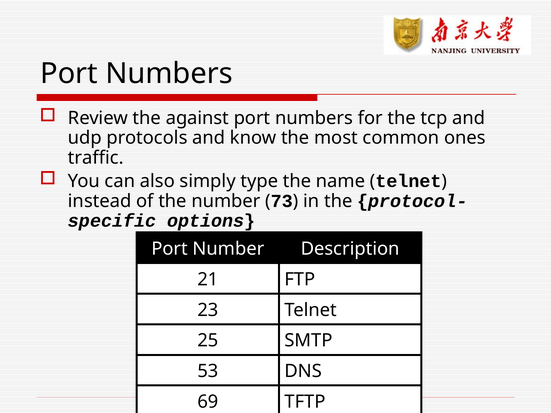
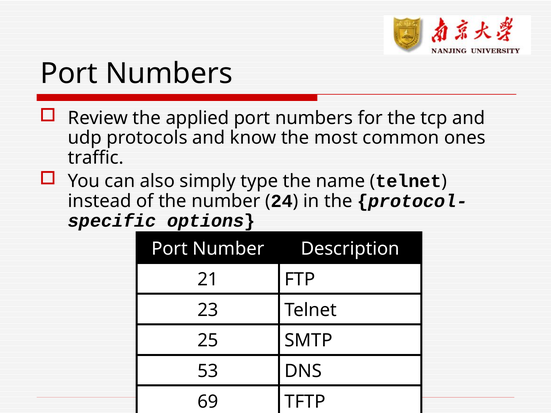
against: against -> applied (197, 118)
73: 73 -> 24 (282, 201)
